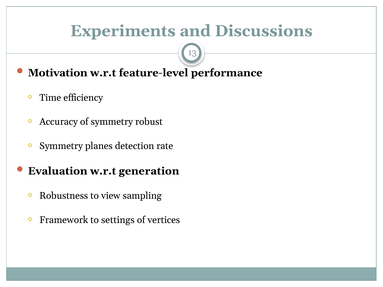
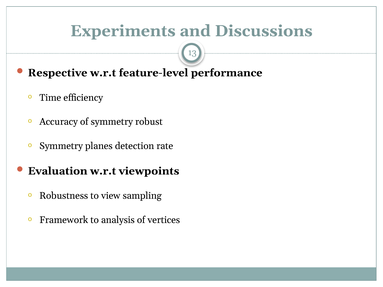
Motivation: Motivation -> Respective (58, 73)
generation: generation -> viewpoints (149, 171)
settings: settings -> analysis (118, 220)
